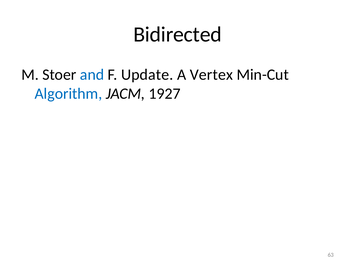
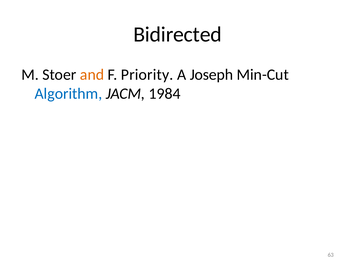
and colour: blue -> orange (92, 74)
Update: Update -> Priority (147, 74)
Vertex: Vertex -> Joseph (211, 74)
1927: 1927 -> 1984 (165, 93)
